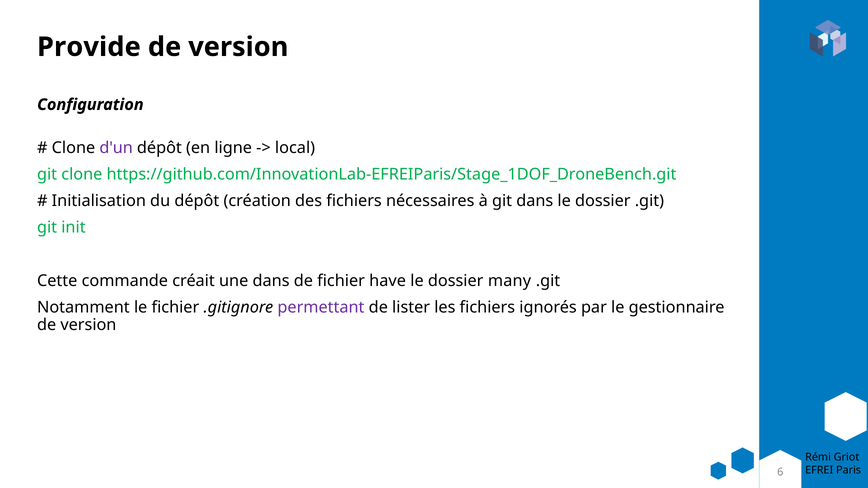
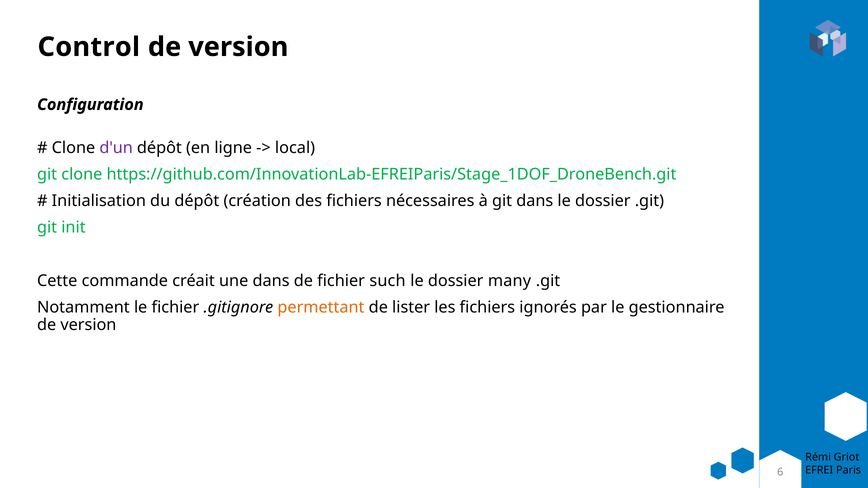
Provide: Provide -> Control (89, 47)
have: have -> such (388, 281)
permettant colour: purple -> orange (321, 308)
